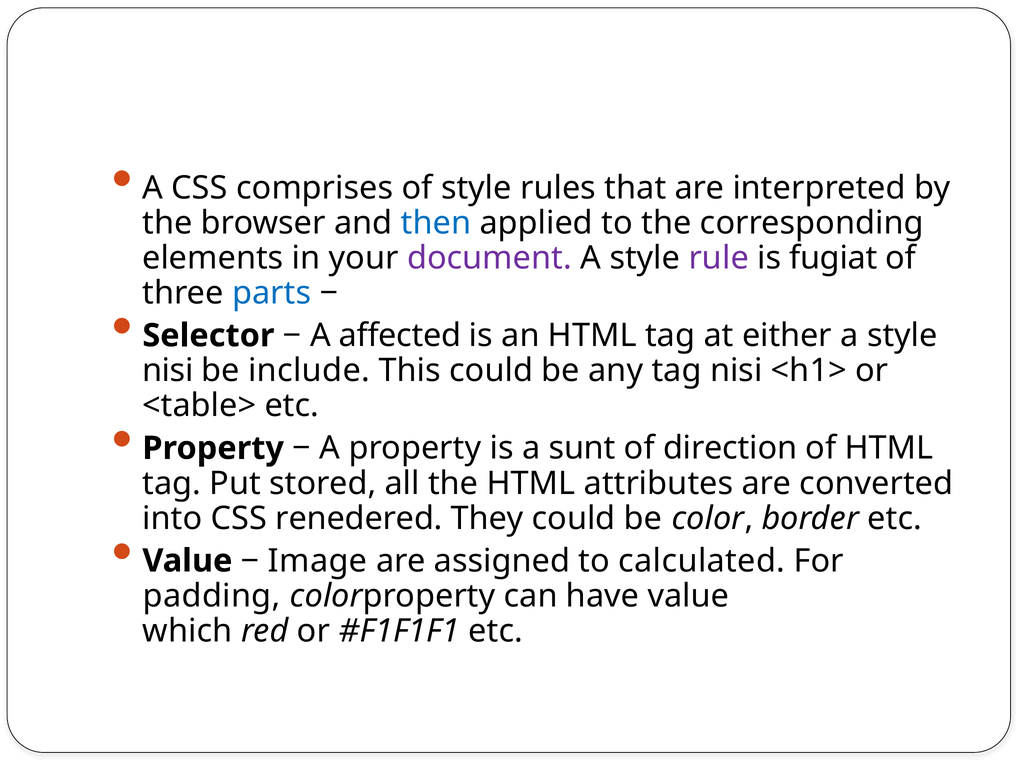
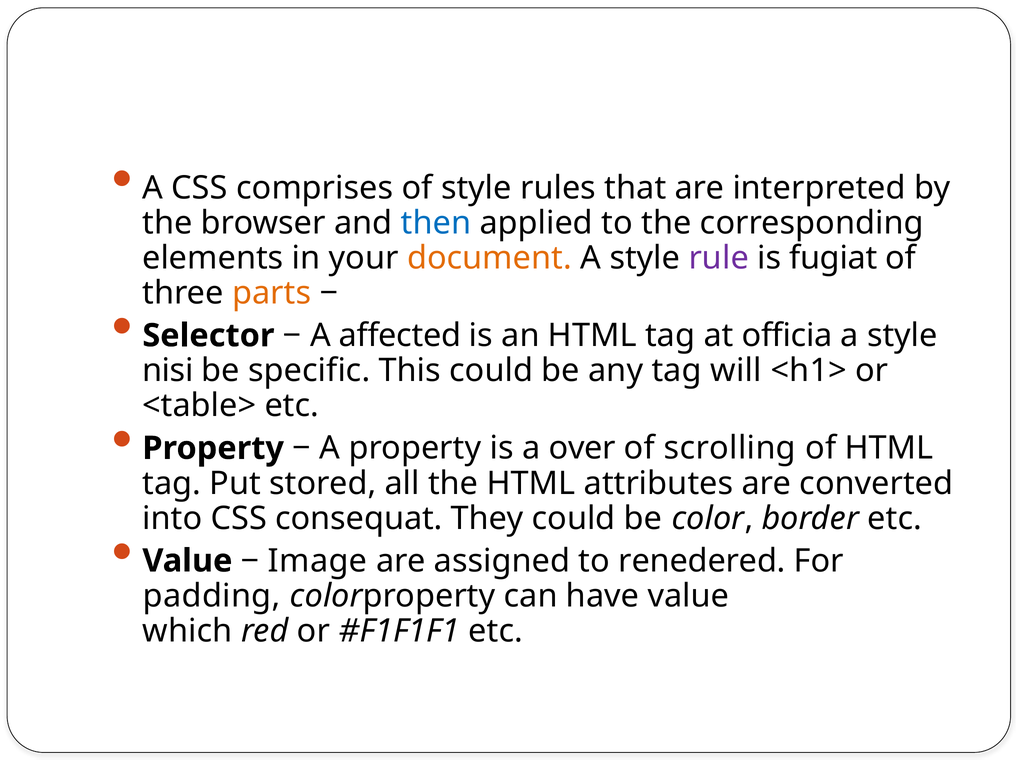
document colour: purple -> orange (489, 258)
parts colour: blue -> orange (272, 293)
either: either -> officia (787, 336)
include: include -> specific (309, 371)
tag nisi: nisi -> will (736, 371)
sunt: sunt -> over (582, 448)
direction: direction -> scrolling (730, 448)
renedered: renedered -> consequat (359, 519)
calculated: calculated -> renedered (702, 561)
